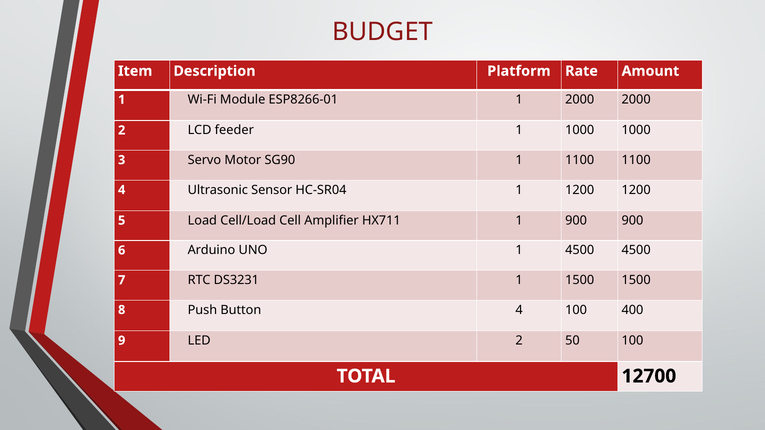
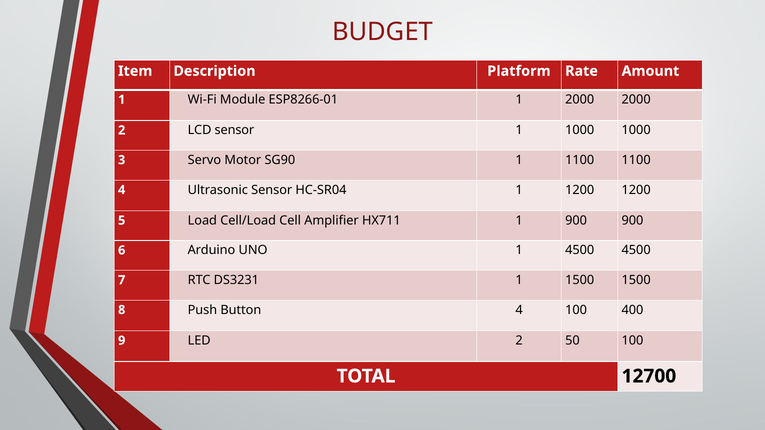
LCD feeder: feeder -> sensor (234, 130)
